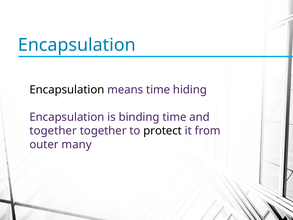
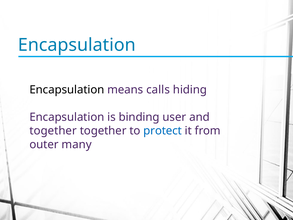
means time: time -> calls (158, 90)
binding time: time -> user (174, 117)
protect colour: black -> blue (163, 131)
